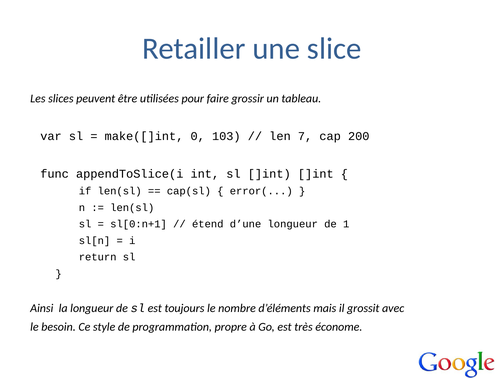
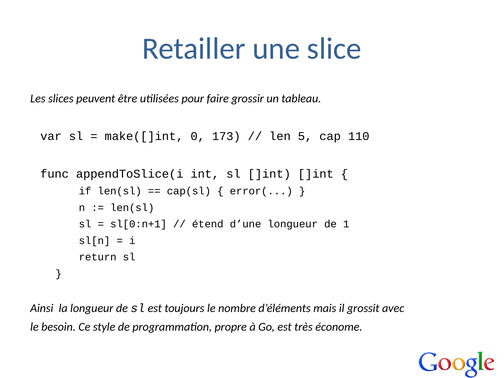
103: 103 -> 173 (226, 136)
7: 7 -> 5 (305, 136)
200: 200 -> 110 (359, 136)
